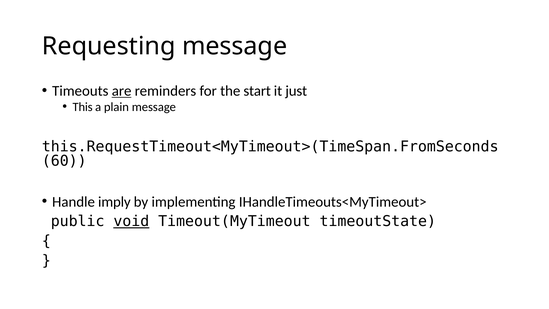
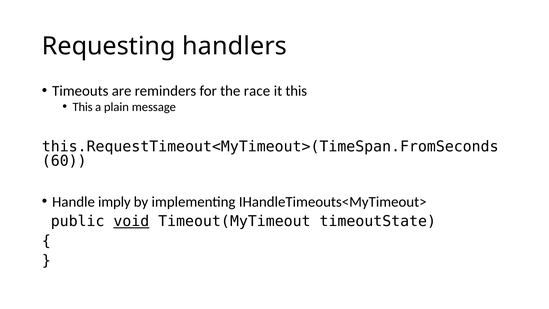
Requesting message: message -> handlers (235, 46)
are underline: present -> none (122, 91)
start: start -> race (257, 91)
it just: just -> this (296, 91)
